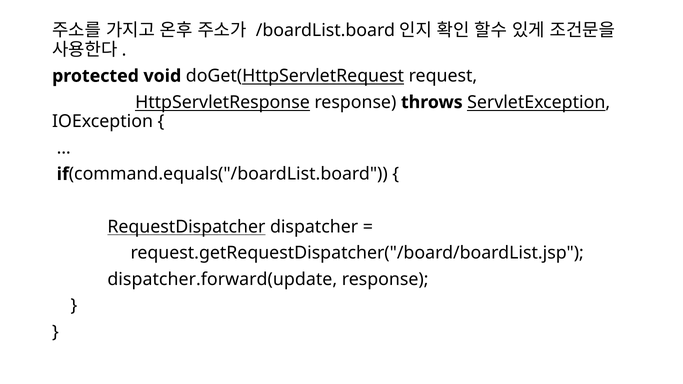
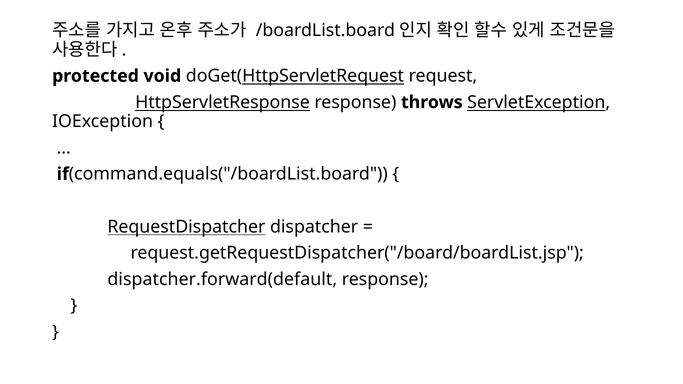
dispatcher.forward(update: dispatcher.forward(update -> dispatcher.forward(default (222, 279)
